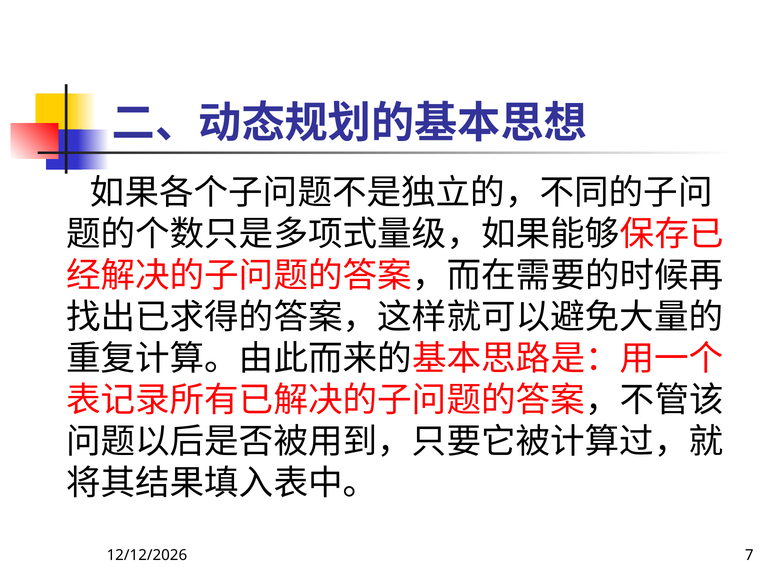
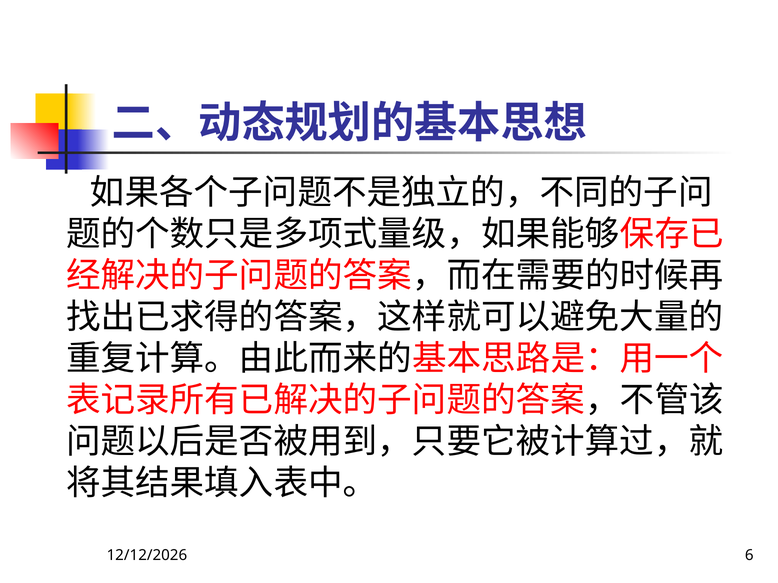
7: 7 -> 6 (749, 556)
